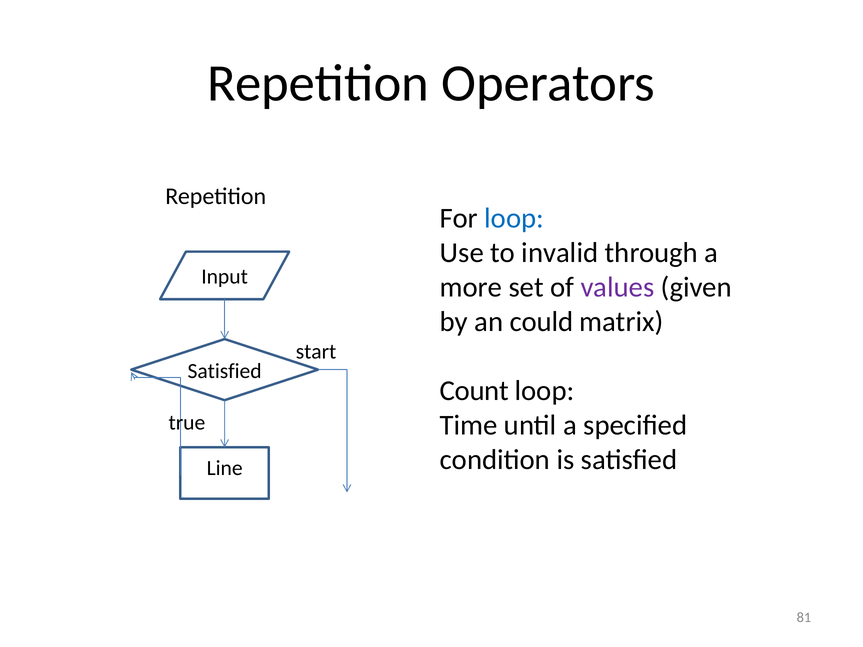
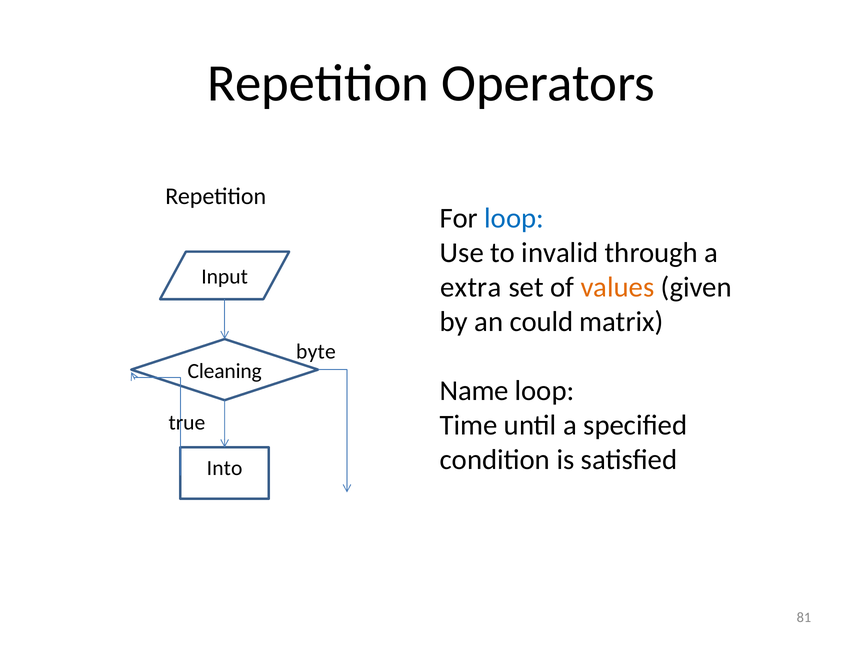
more: more -> extra (471, 288)
values colour: purple -> orange (617, 288)
start: start -> byte (316, 352)
Satisfied: Satisfied -> Cleaning (225, 371)
Count: Count -> Name (474, 391)
Line: Line -> Into (225, 468)
